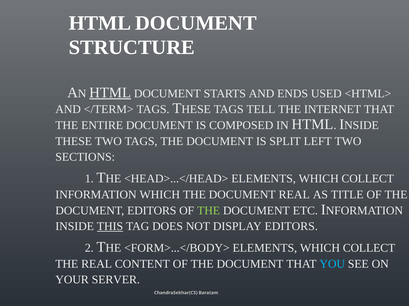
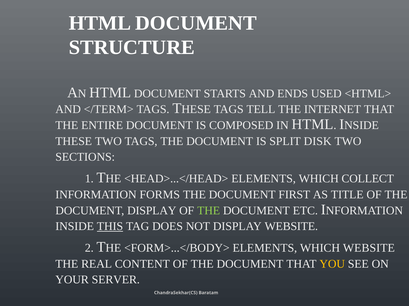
HTML underline: present -> none (110, 93)
LEFT: LEFT -> DISK (318, 142)
INFORMATION WHICH: WHICH -> FORMS (160, 195)
DOCUMENT REAL: REAL -> FIRST (294, 195)
DOCUMENT EDITORS: EDITORS -> DISPLAY (152, 211)
DISPLAY EDITORS: EDITORS -> WEBSITE (291, 227)
COLLECT: COLLECT -> WEBSITE (369, 249)
YOU colour: light blue -> yellow (332, 265)
